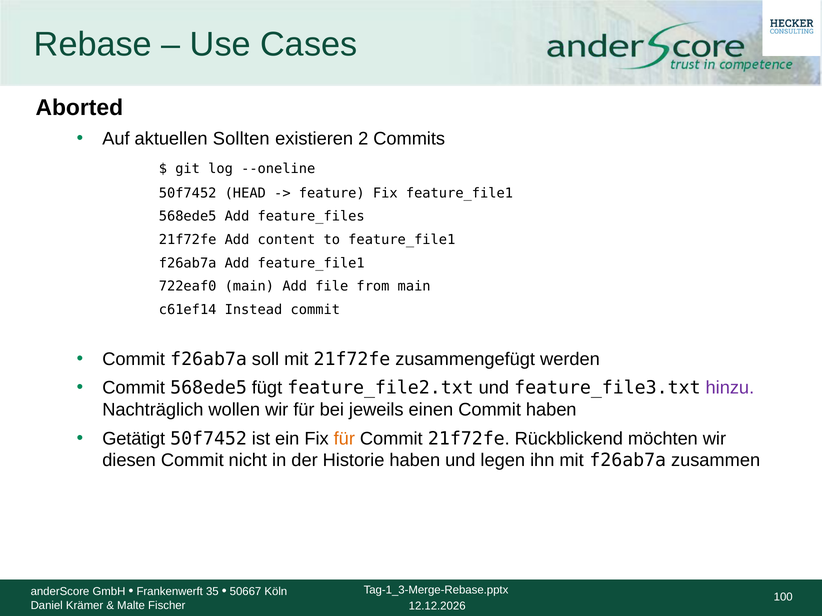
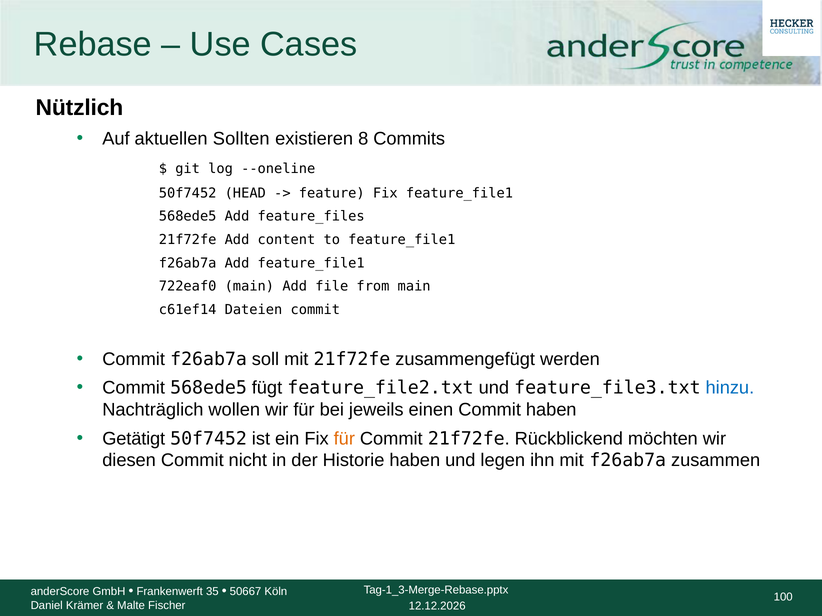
Aborted: Aborted -> Nützlich (79, 108)
2: 2 -> 8 (363, 139)
Instead: Instead -> Dateien (253, 310)
hinzu colour: purple -> blue (730, 388)
